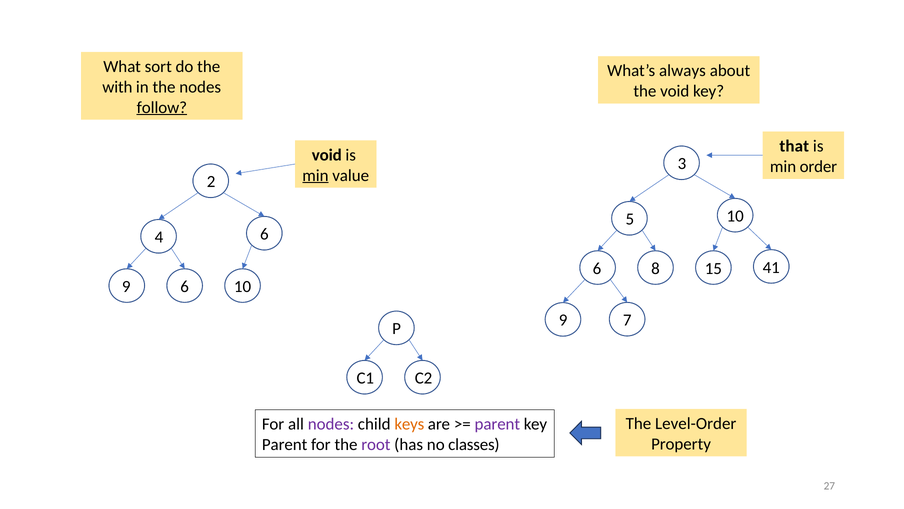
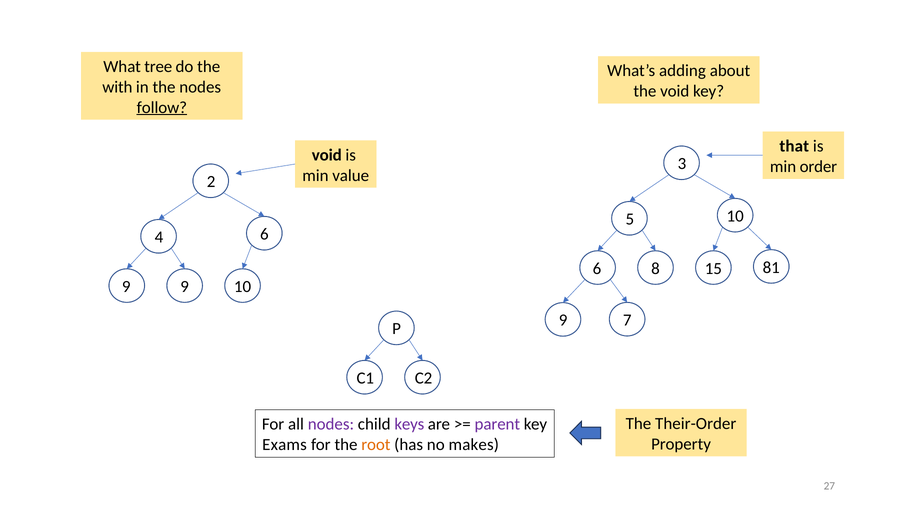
sort: sort -> tree (158, 67)
always: always -> adding (682, 71)
min underline: present -> none (315, 175)
41: 41 -> 81 (771, 267)
9 6: 6 -> 9 (185, 286)
Level-Order: Level-Order -> Their-Order (696, 423)
keys colour: orange -> purple (409, 424)
Parent: Parent -> Exams (285, 444)
root colour: purple -> orange (376, 444)
classes: classes -> makes (474, 444)
